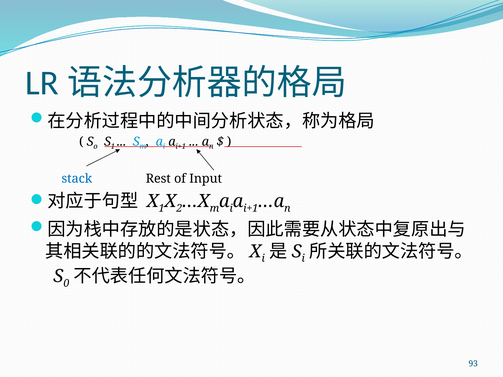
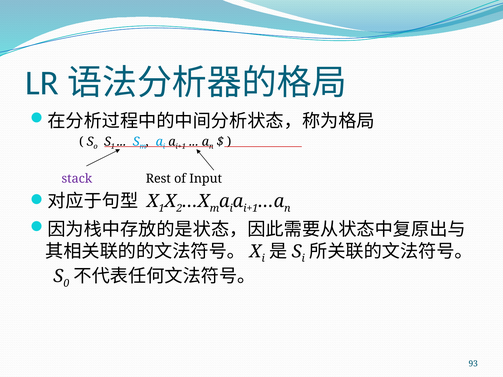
stack colour: blue -> purple (77, 179)
